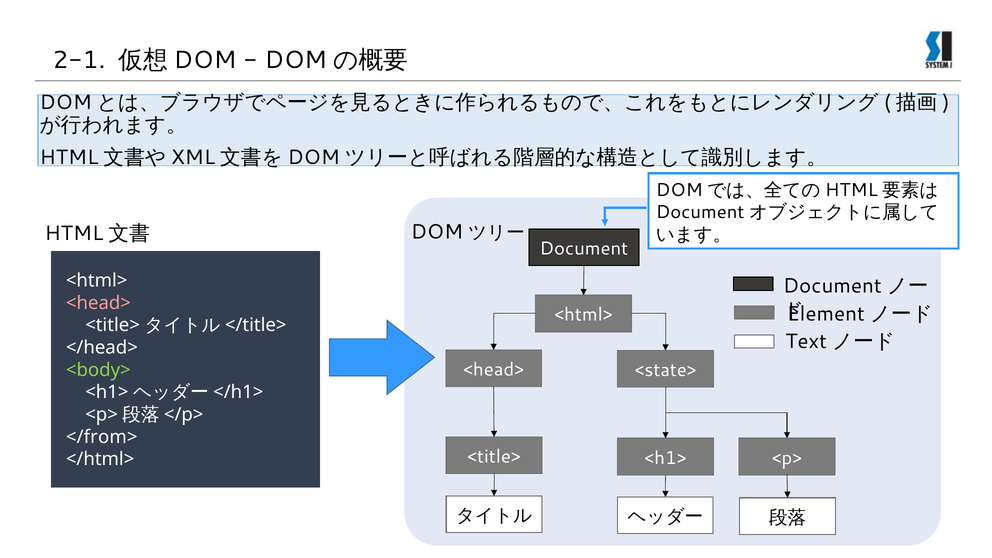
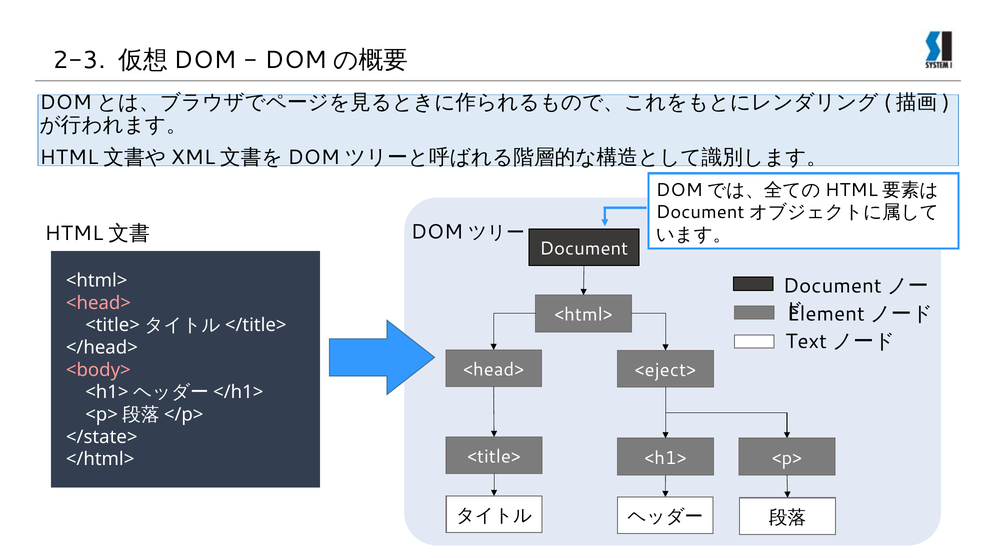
2-1: 2-1 -> 2-3 (79, 60)
<state>: <state> -> <eject> (665, 370)
<body> colour: light green -> pink (98, 370)
</from>: </from> -> </state> (102, 437)
